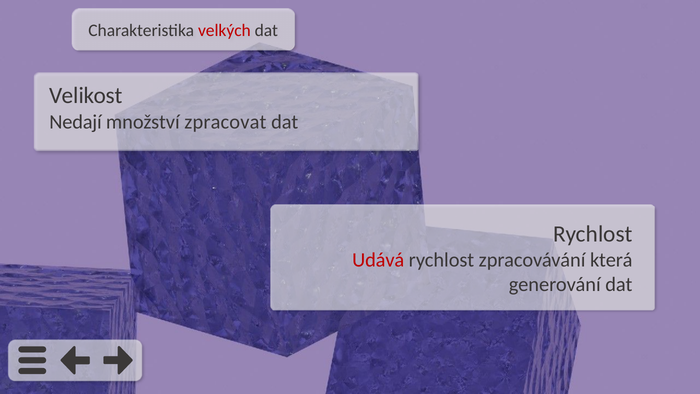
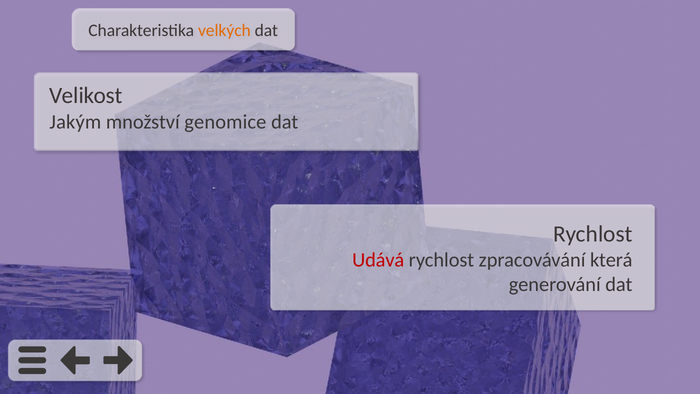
velkých colour: red -> orange (224, 30)
Nedají: Nedají -> Jakým (75, 122)
zpracovat: zpracovat -> genomice (225, 122)
